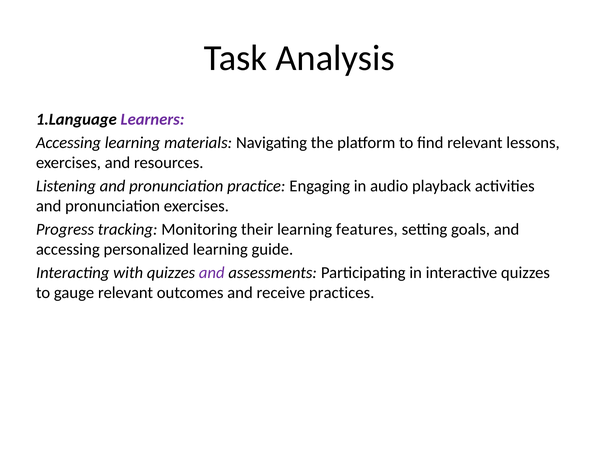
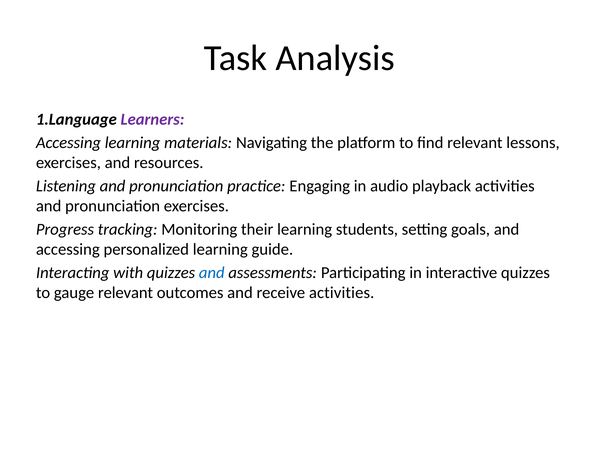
features: features -> students (367, 229)
and colour: purple -> blue (212, 272)
receive practices: practices -> activities (342, 292)
